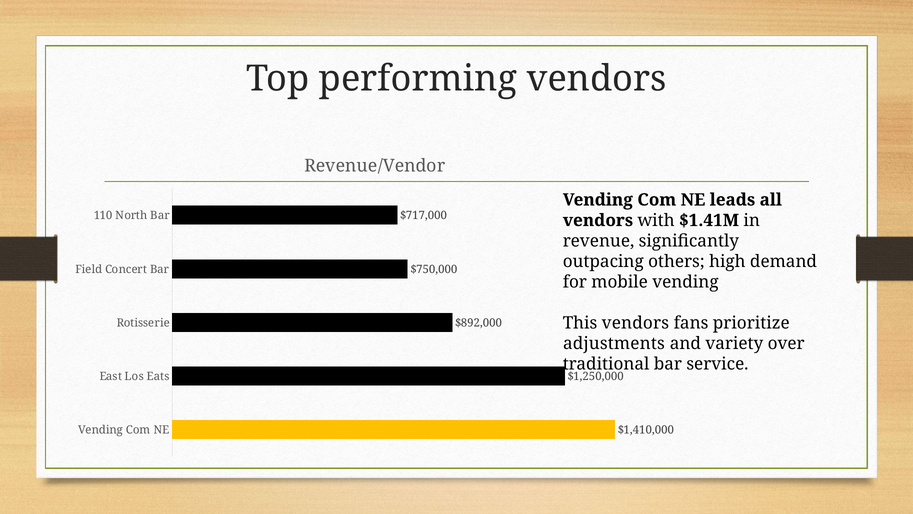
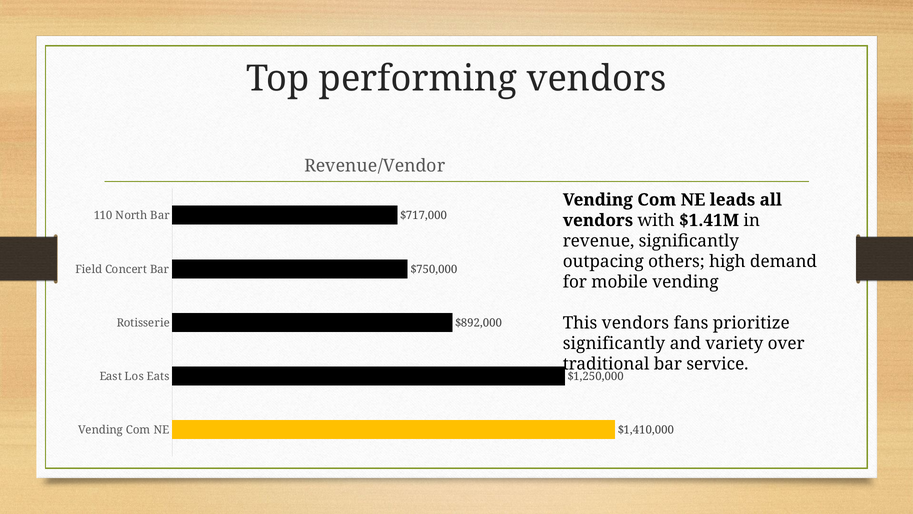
adjustments: adjustments -> significantly (614, 343)
